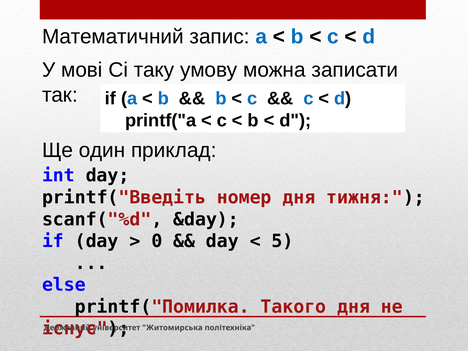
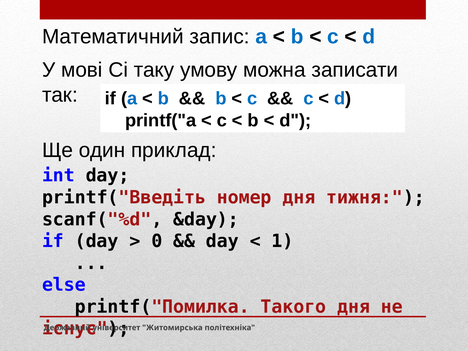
5: 5 -> 1 (283, 241)
